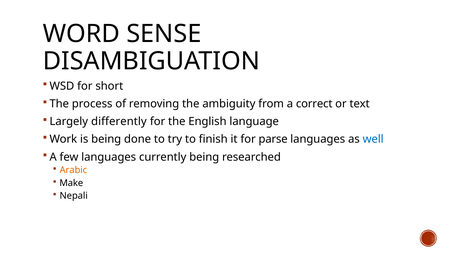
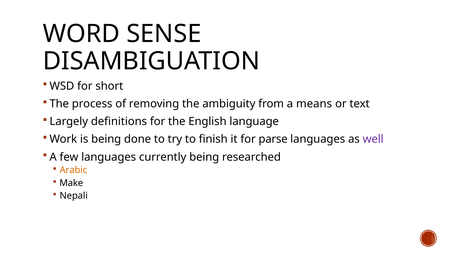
correct: correct -> means (314, 104)
differently: differently -> definitions (119, 121)
well colour: blue -> purple (373, 139)
